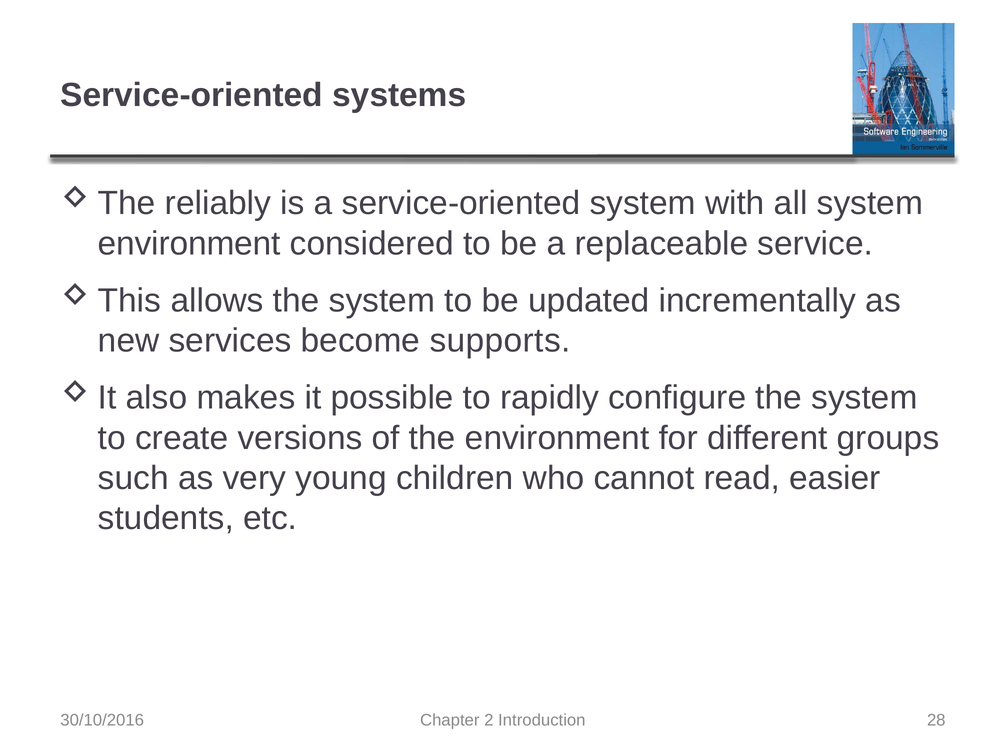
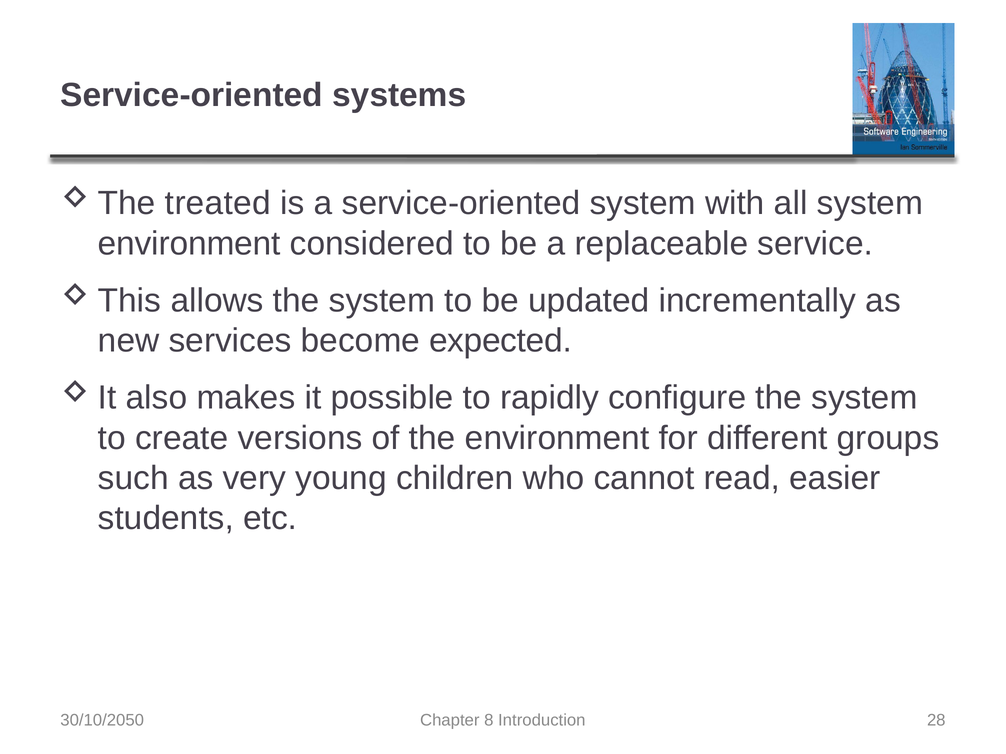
reliably: reliably -> treated (218, 203)
supports: supports -> expected (500, 341)
30/10/2016: 30/10/2016 -> 30/10/2050 (102, 721)
2: 2 -> 8 (489, 721)
